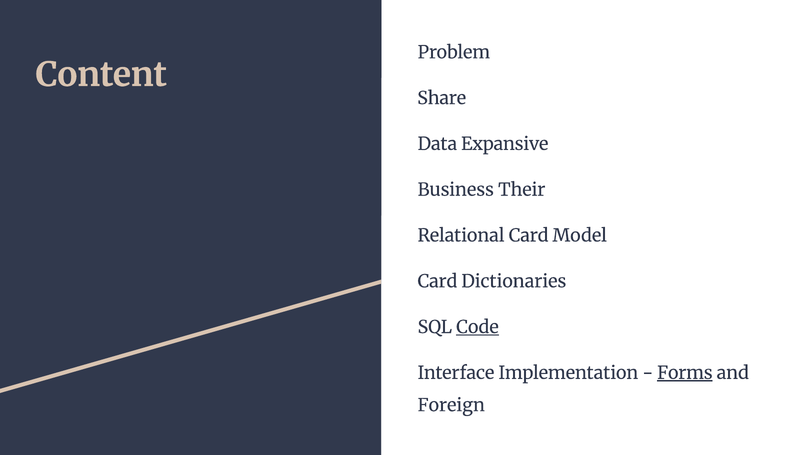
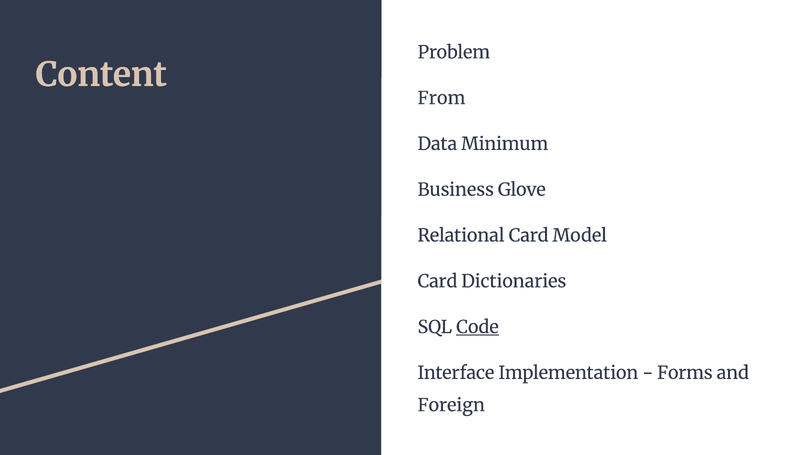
Share: Share -> From (441, 98)
Expansive: Expansive -> Minimum (505, 144)
Their: Their -> Glove (522, 190)
Forms underline: present -> none (685, 373)
